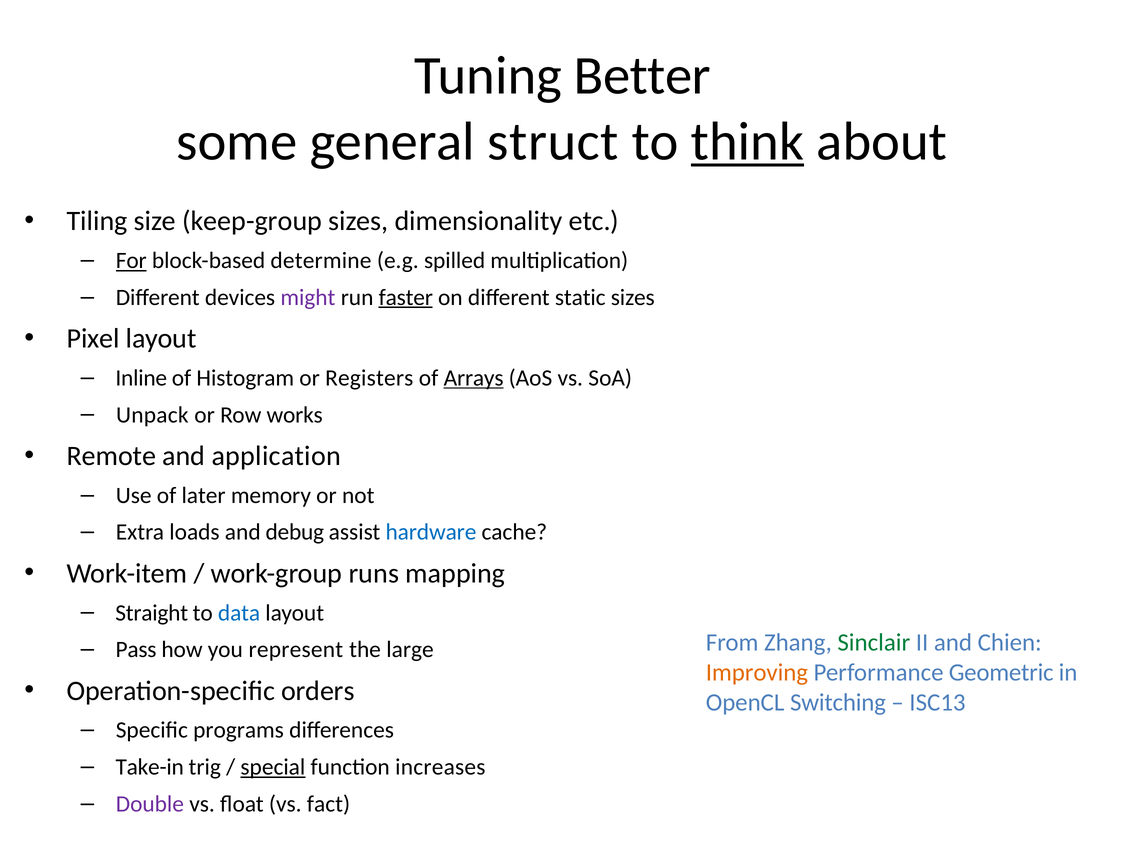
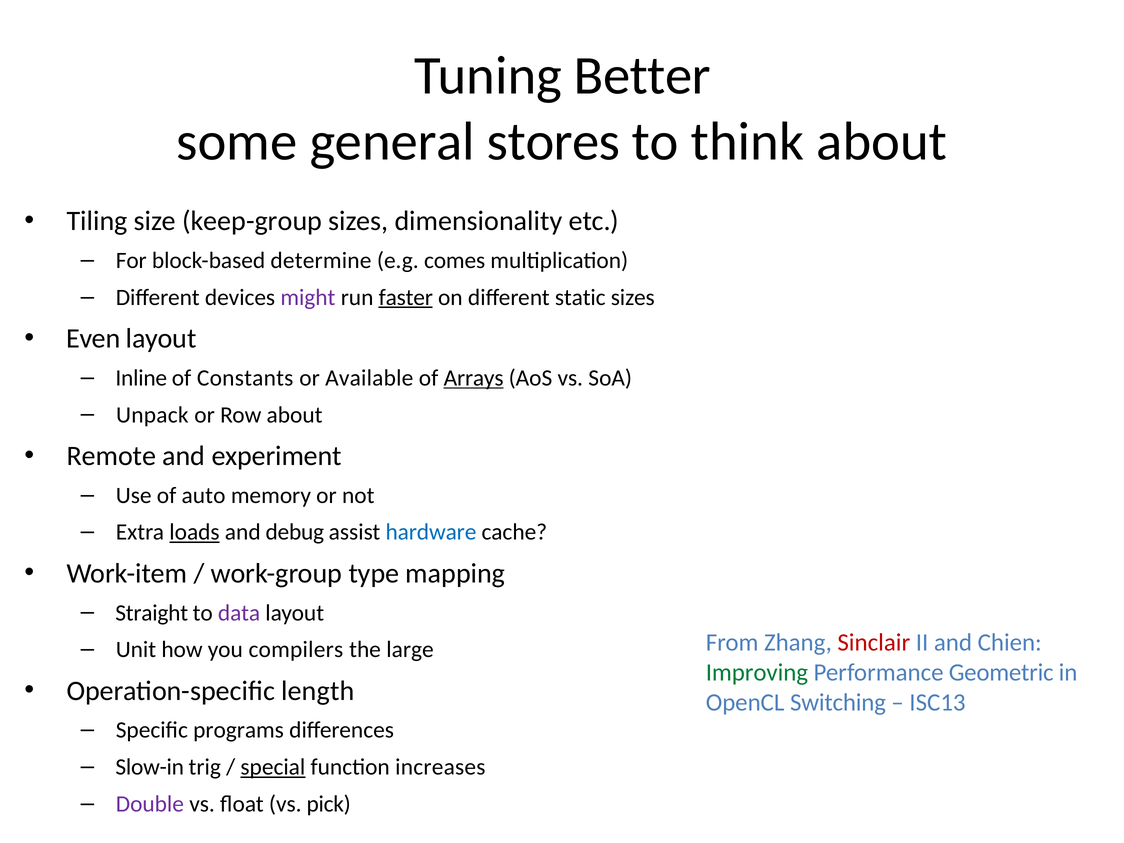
struct: struct -> stores (554, 142)
think underline: present -> none (747, 142)
For underline: present -> none (131, 260)
spilled: spilled -> comes (455, 260)
Pixel: Pixel -> Even (93, 339)
Histogram: Histogram -> Constants (245, 378)
Registers: Registers -> Available (369, 378)
Row works: works -> about (295, 415)
application: application -> experiment (277, 456)
later: later -> auto (203, 495)
loads underline: none -> present (194, 532)
runs: runs -> type (374, 573)
data colour: blue -> purple (239, 613)
Sinclair colour: green -> red (874, 643)
Pass: Pass -> Unit (136, 650)
represent: represent -> compilers (296, 650)
Improving colour: orange -> green (757, 672)
orders: orders -> length (318, 691)
Take-in: Take-in -> Slow-in (150, 767)
fact: fact -> pick (329, 804)
